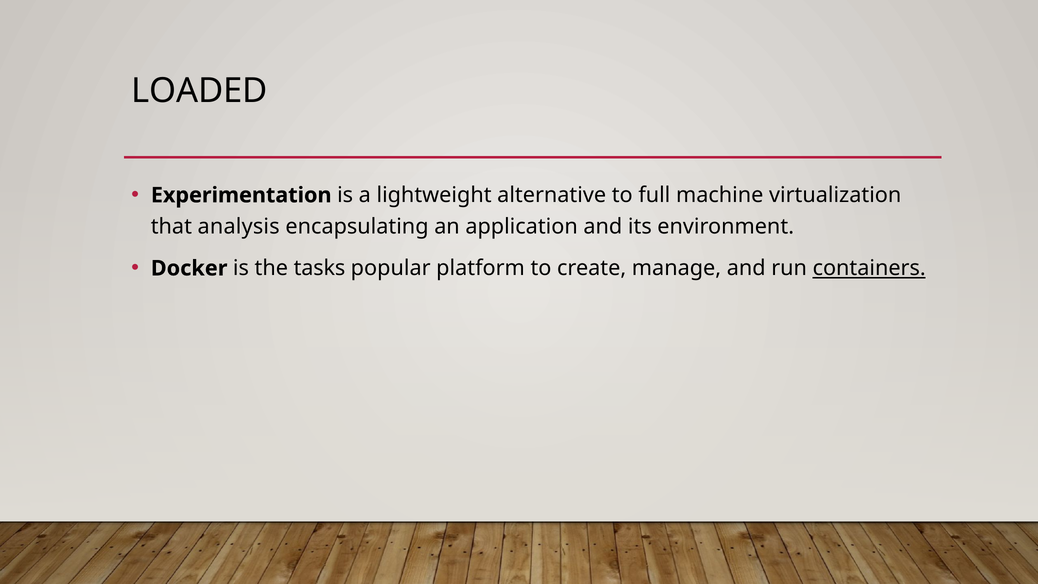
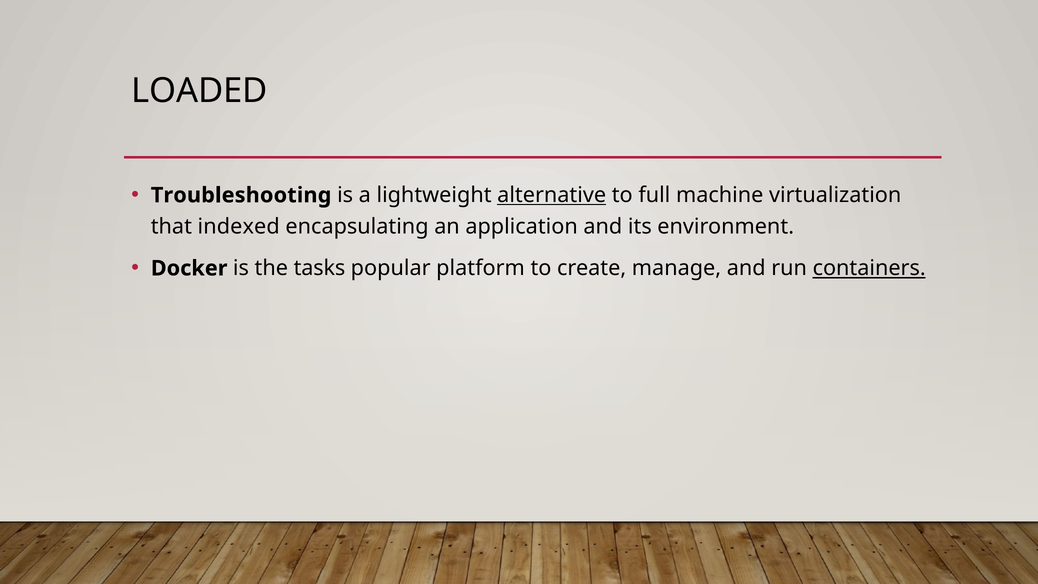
Experimentation: Experimentation -> Troubleshooting (241, 195)
alternative underline: none -> present (552, 195)
analysis: analysis -> indexed (239, 226)
